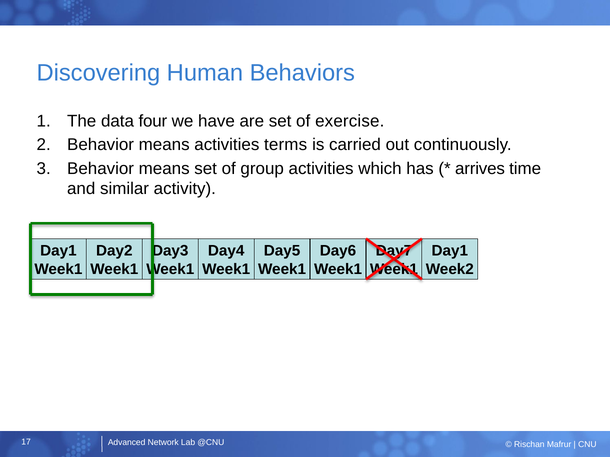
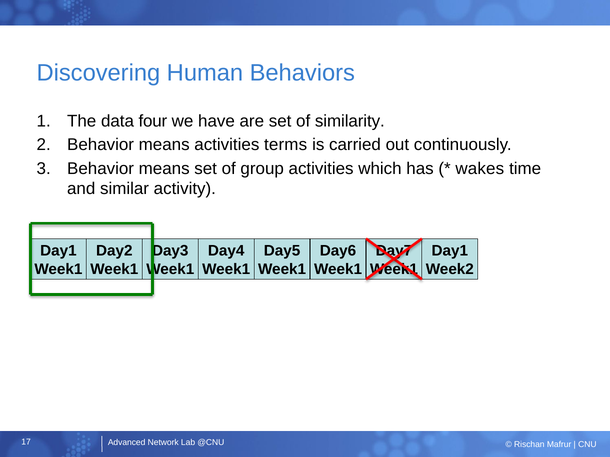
exercise: exercise -> similarity (350, 121)
arrives: arrives -> wakes (480, 169)
